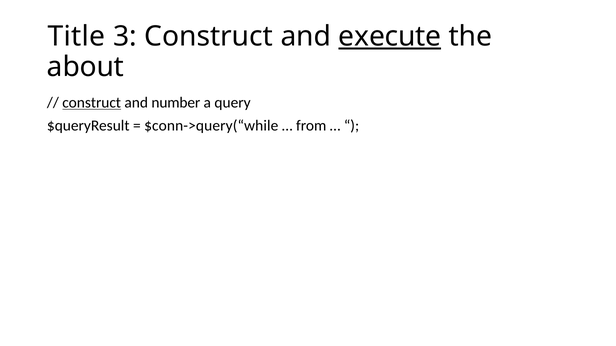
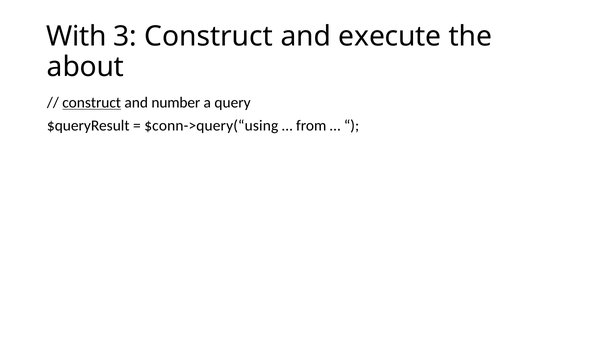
Title: Title -> With (77, 37)
execute underline: present -> none (390, 37)
$conn->query(“while: $conn->query(“while -> $conn->query(“using (211, 126)
